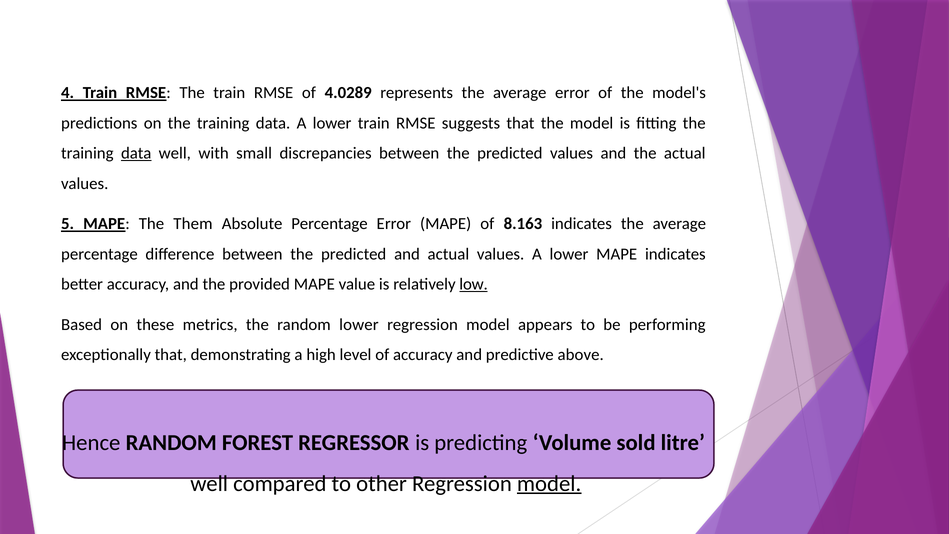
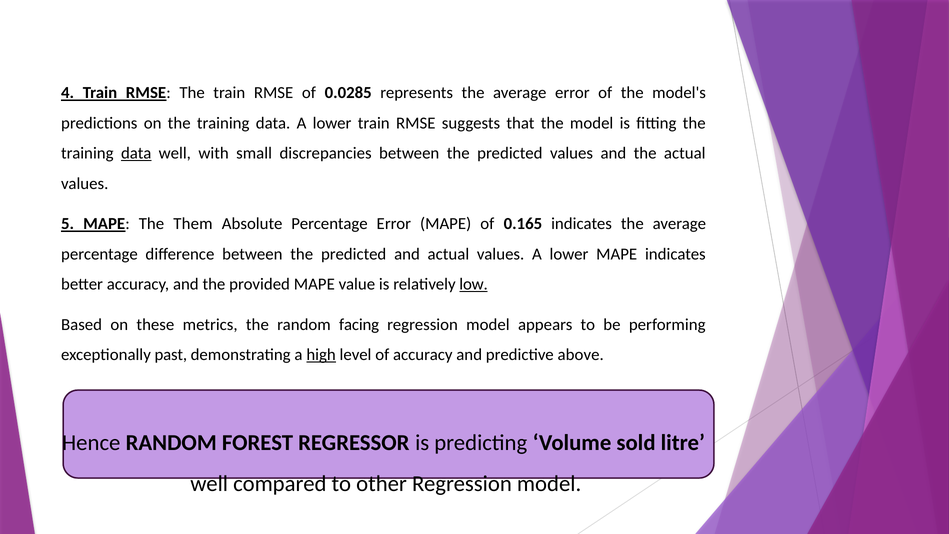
4.0289: 4.0289 -> 0.0285 (348, 93)
8.163: 8.163 -> 0.165 (523, 224)
random lower: lower -> facing (359, 324)
exceptionally that: that -> past (171, 355)
high underline: none -> present (321, 355)
model underline: present -> none (549, 483)
